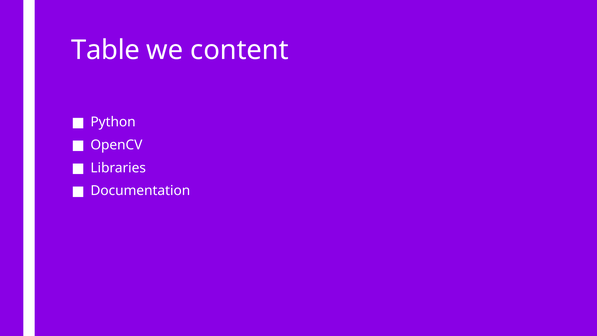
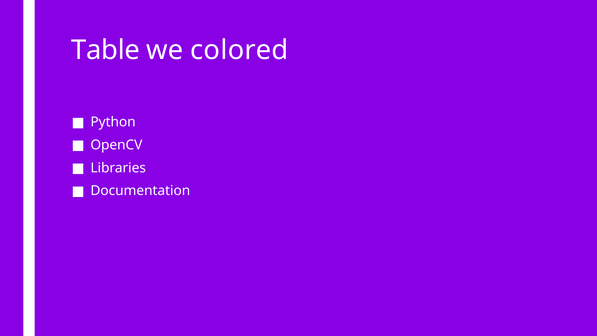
content: content -> colored (239, 50)
